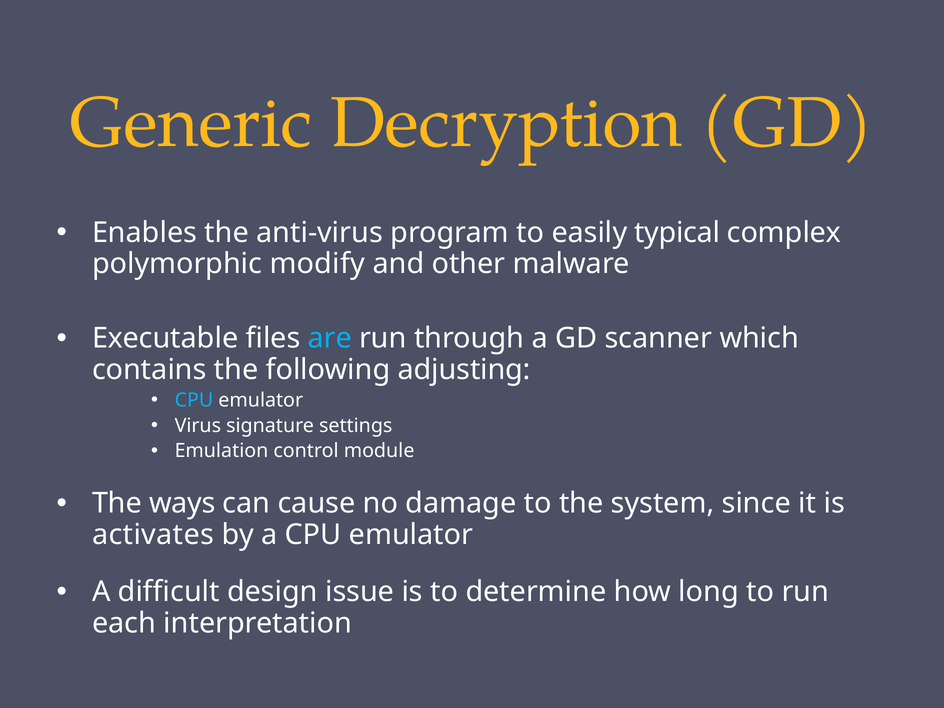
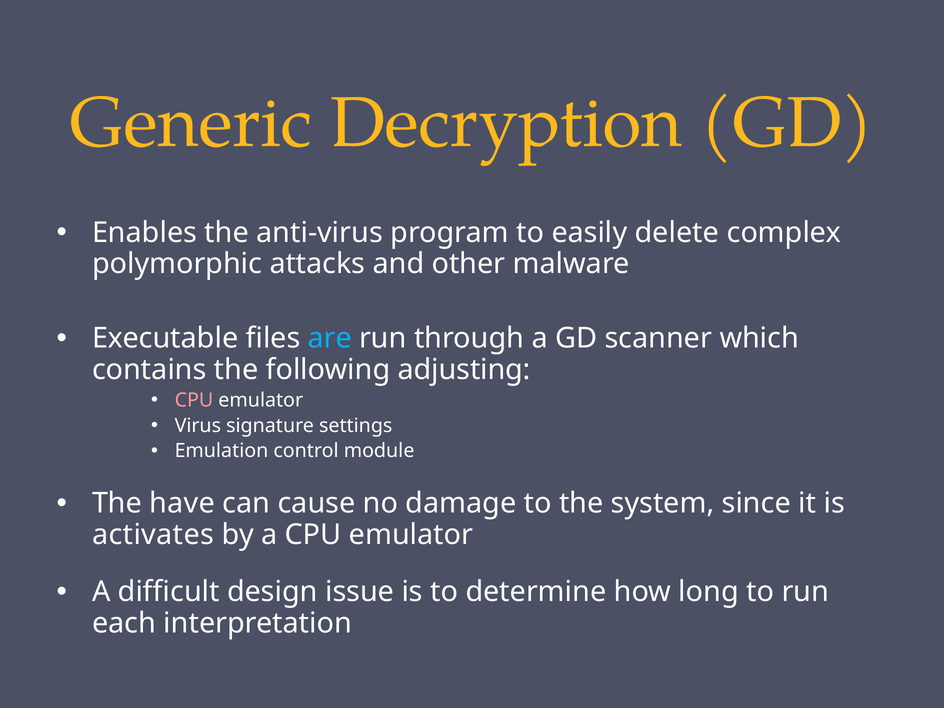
typical: typical -> delete (677, 233)
modify: modify -> attacks (317, 264)
CPU colour: light blue -> pink (194, 400)
ways: ways -> have (182, 503)
